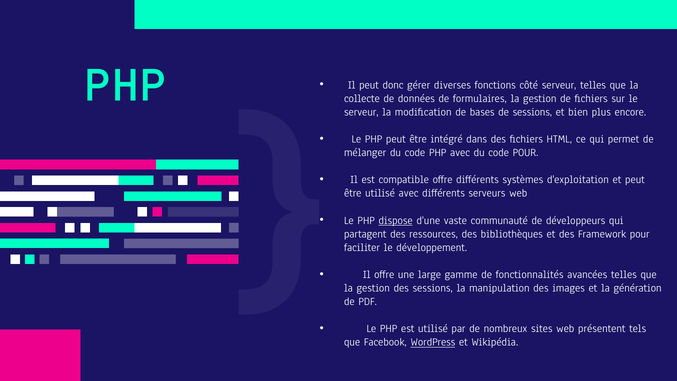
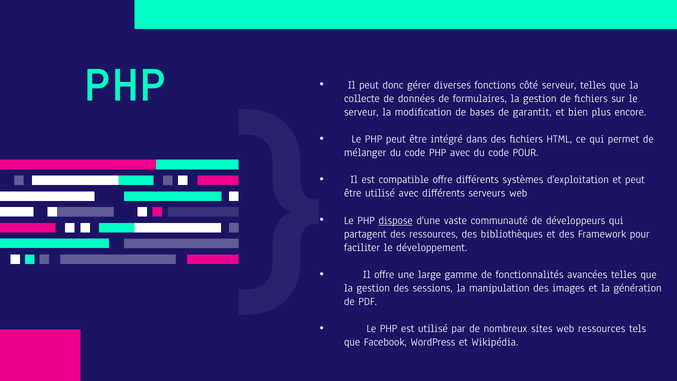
de sessions: sessions -> garantit (532, 112)
web présentent: présentent -> ressources (602, 329)
WordPress underline: present -> none (433, 342)
